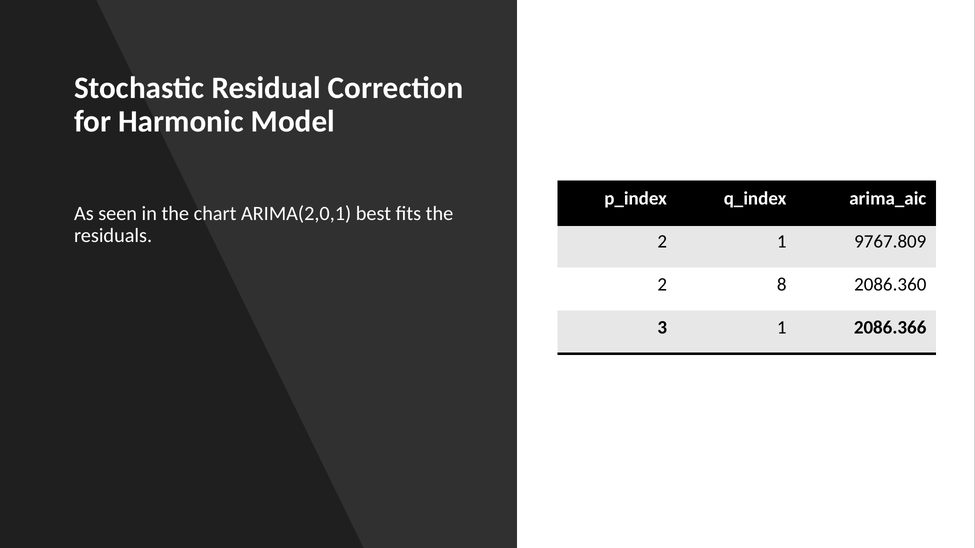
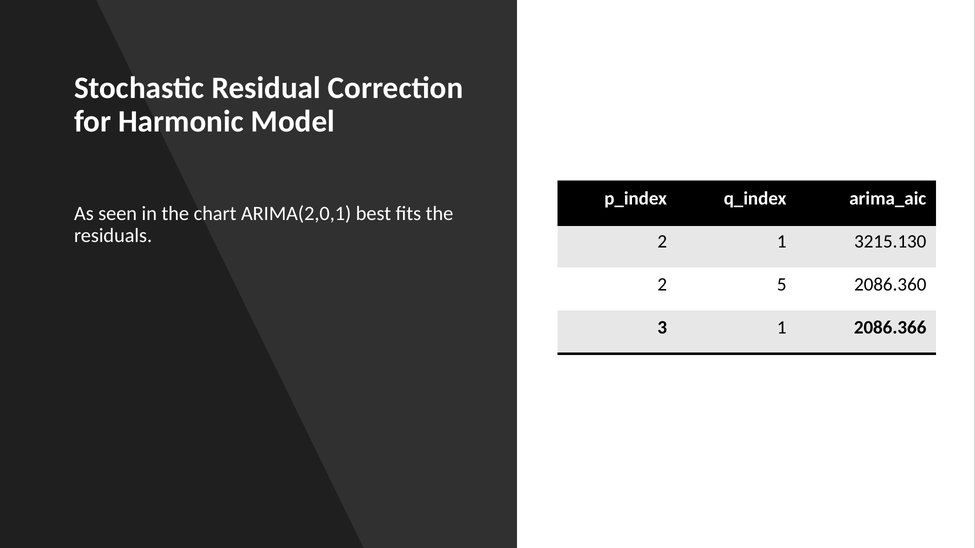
9767.809: 9767.809 -> 3215.130 (890, 242)
8: 8 -> 5 (782, 285)
